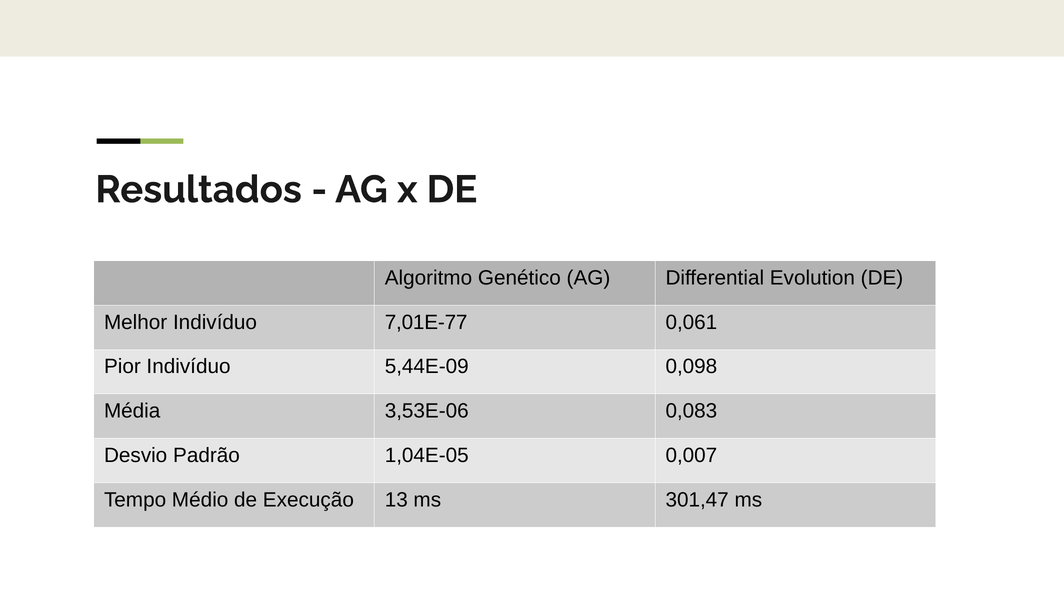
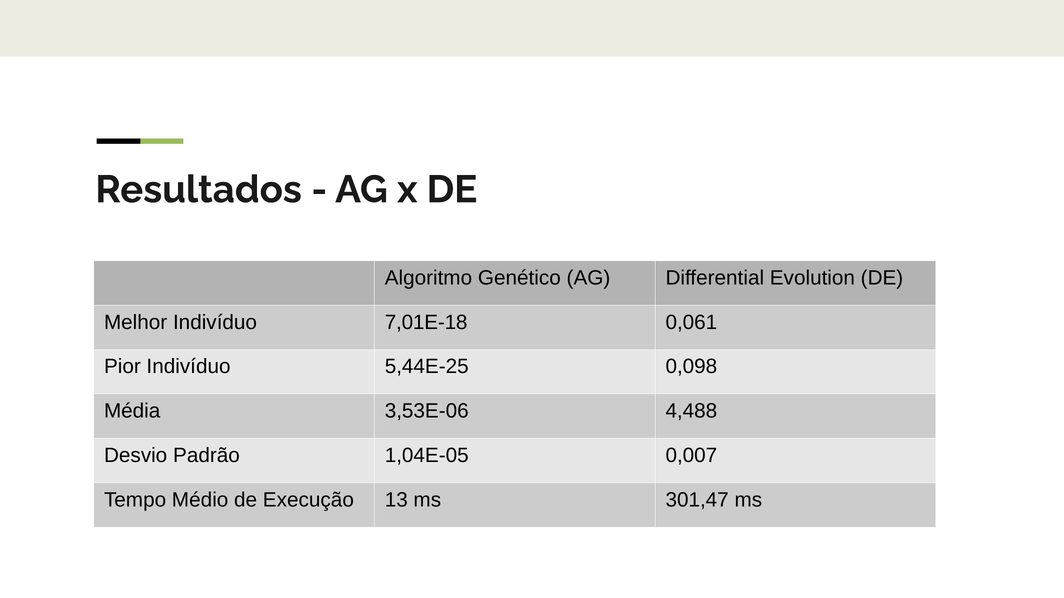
7,01E-77: 7,01E-77 -> 7,01E-18 (426, 322)
5,44E-09: 5,44E-09 -> 5,44E-25 (427, 367)
0,083: 0,083 -> 4,488 (691, 411)
